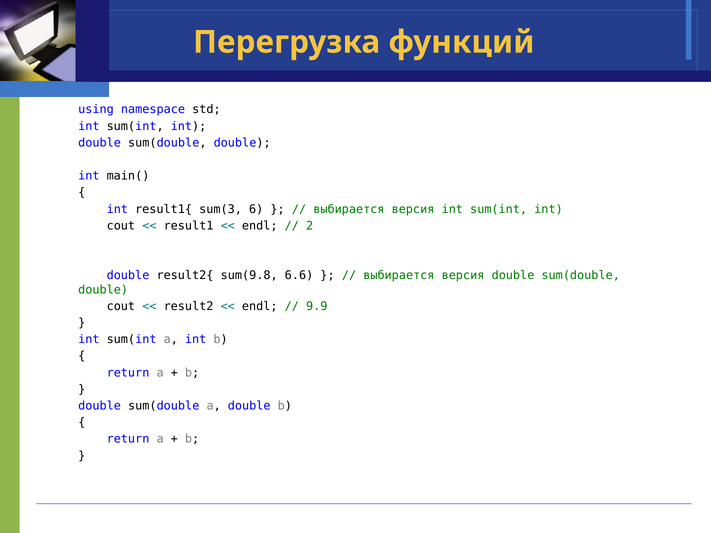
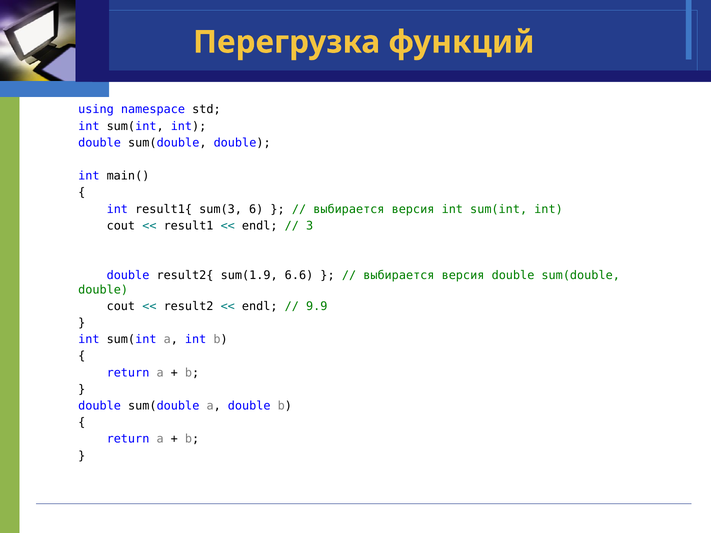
2: 2 -> 3 (310, 226)
sum(9.8: sum(9.8 -> sum(1.9 (249, 276)
